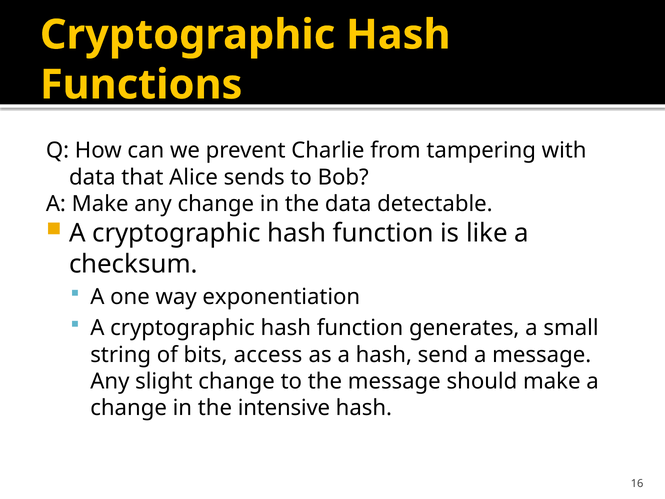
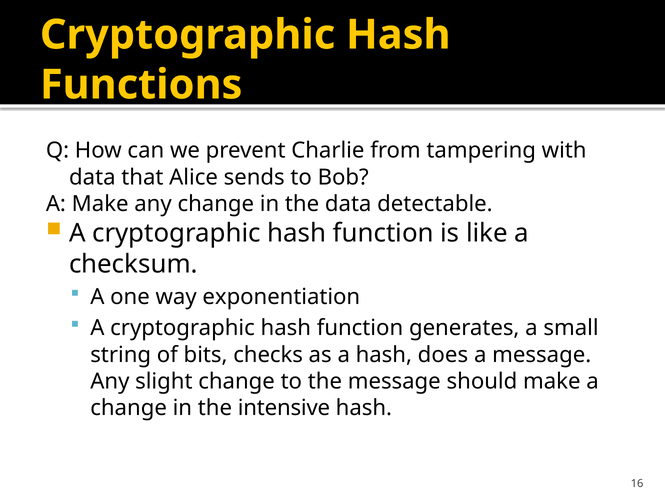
access: access -> checks (268, 355)
send: send -> does (443, 355)
